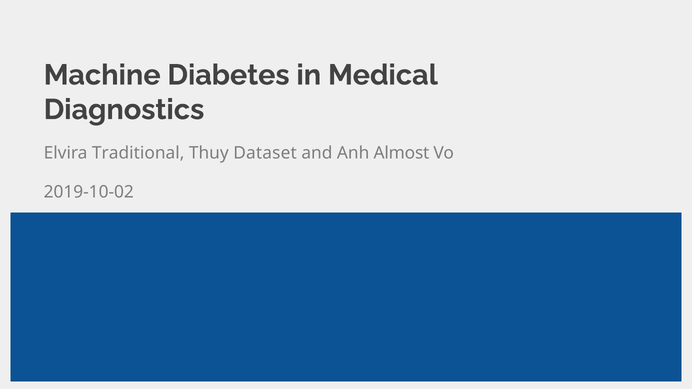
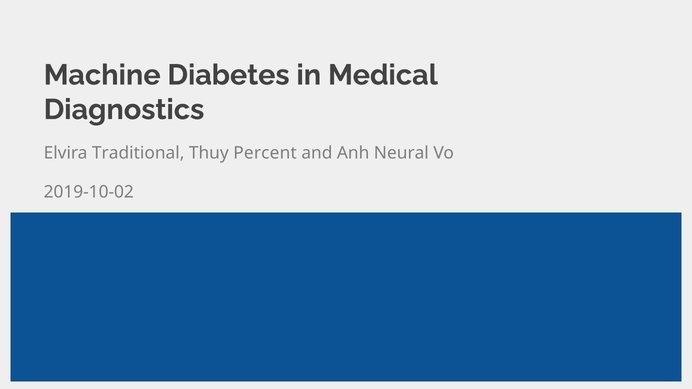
Dataset: Dataset -> Percent (265, 153)
Almost: Almost -> Neural (401, 153)
